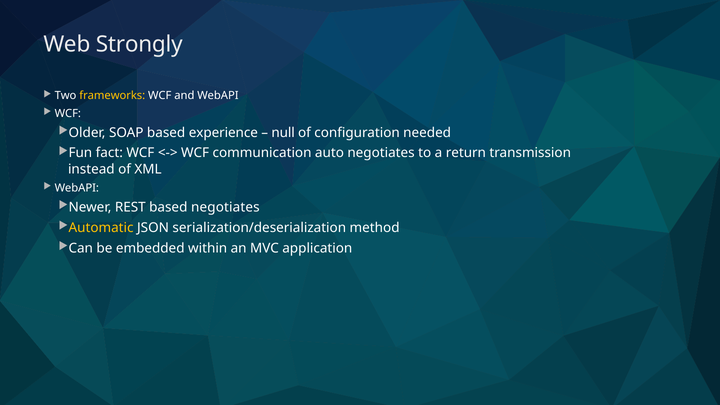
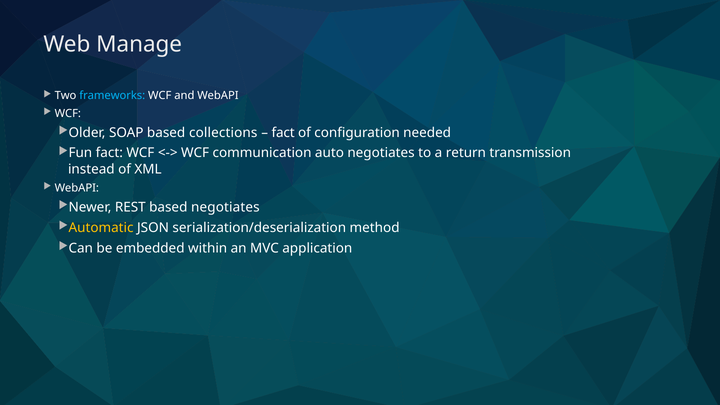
Strongly: Strongly -> Manage (139, 44)
frameworks colour: yellow -> light blue (112, 96)
experience: experience -> collections (223, 133)
null: null -> fact (283, 133)
